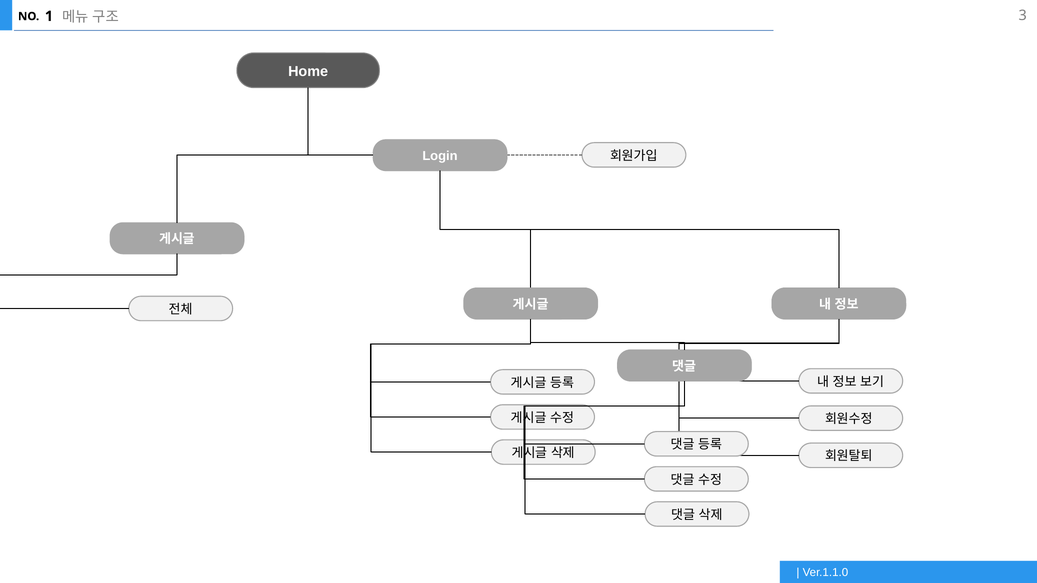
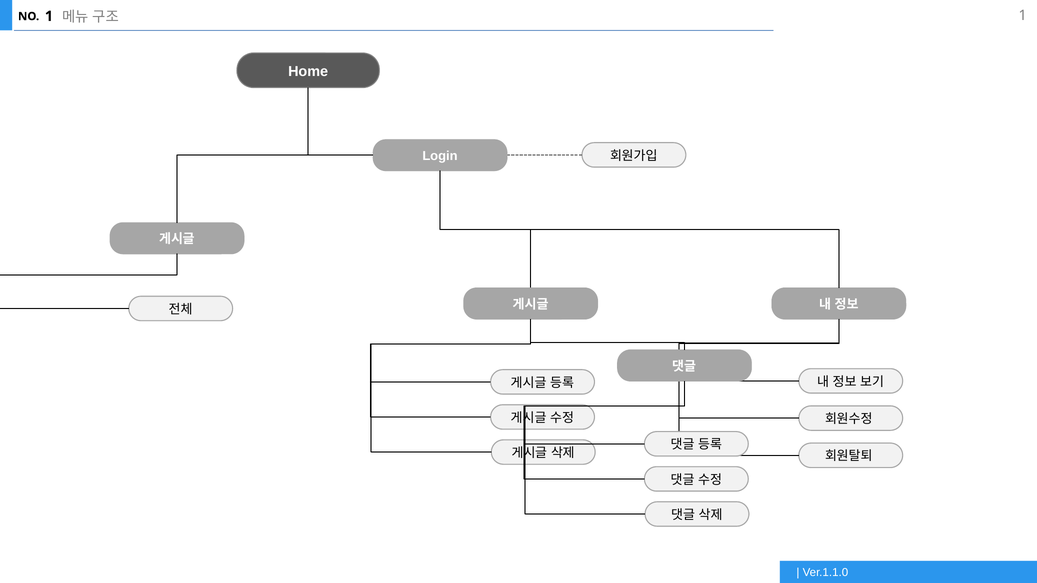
3: 3 -> 1 (1023, 15)
